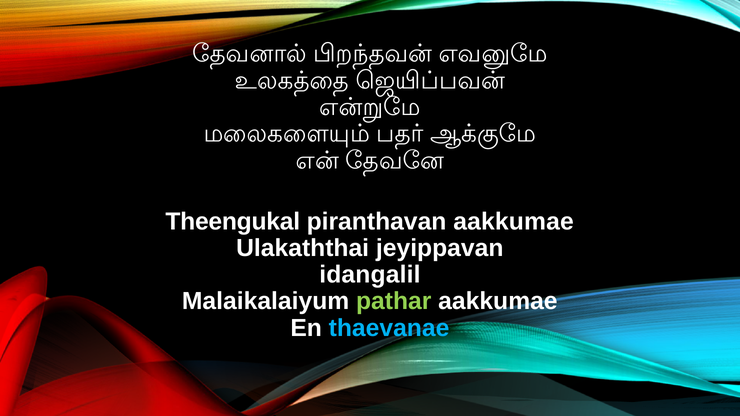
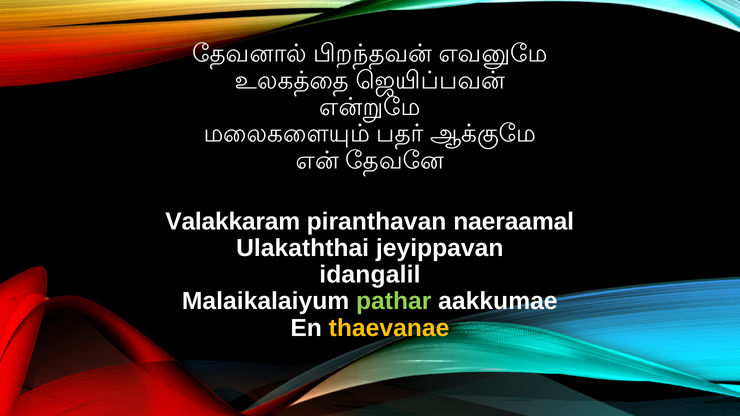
Theengukal: Theengukal -> Valakkaram (233, 222)
piranthavan aakkumae: aakkumae -> naeraamal (514, 222)
thaevanae colour: light blue -> yellow (389, 328)
